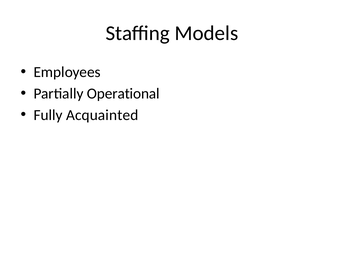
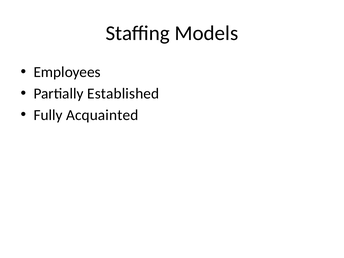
Operational: Operational -> Established (123, 94)
